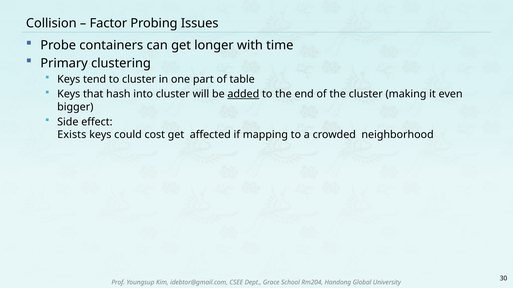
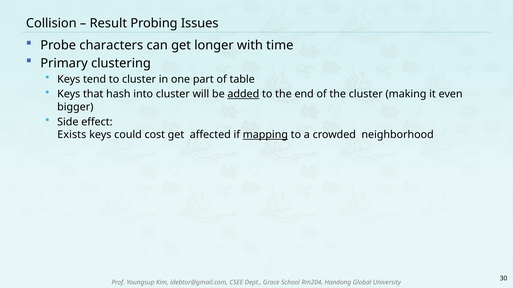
Factor: Factor -> Result (108, 23)
containers: containers -> characters (111, 45)
mapping underline: none -> present (265, 135)
